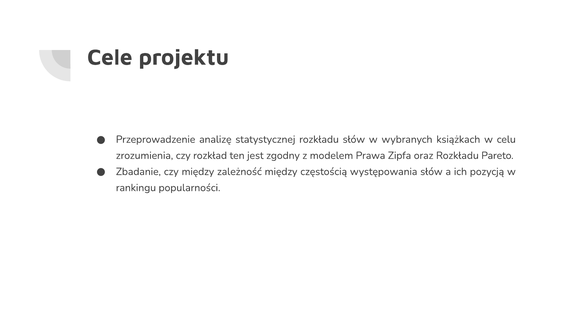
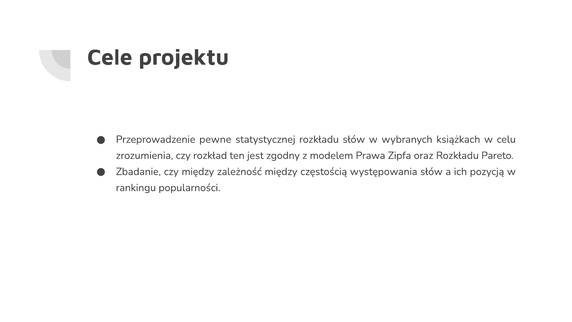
analizę: analizę -> pewne (215, 139)
